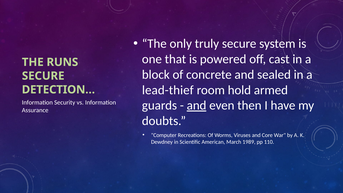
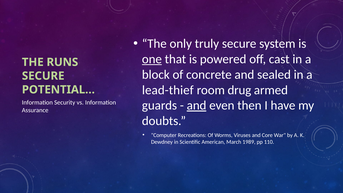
one underline: none -> present (152, 59)
hold: hold -> drug (239, 90)
DETECTION…: DETECTION… -> POTENTIAL… (58, 90)
